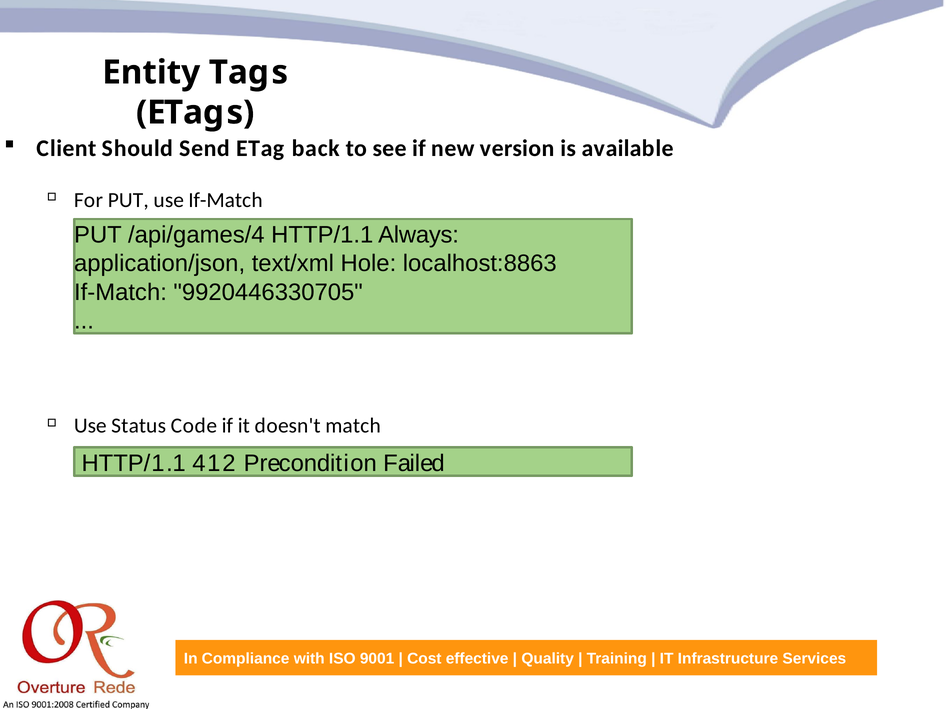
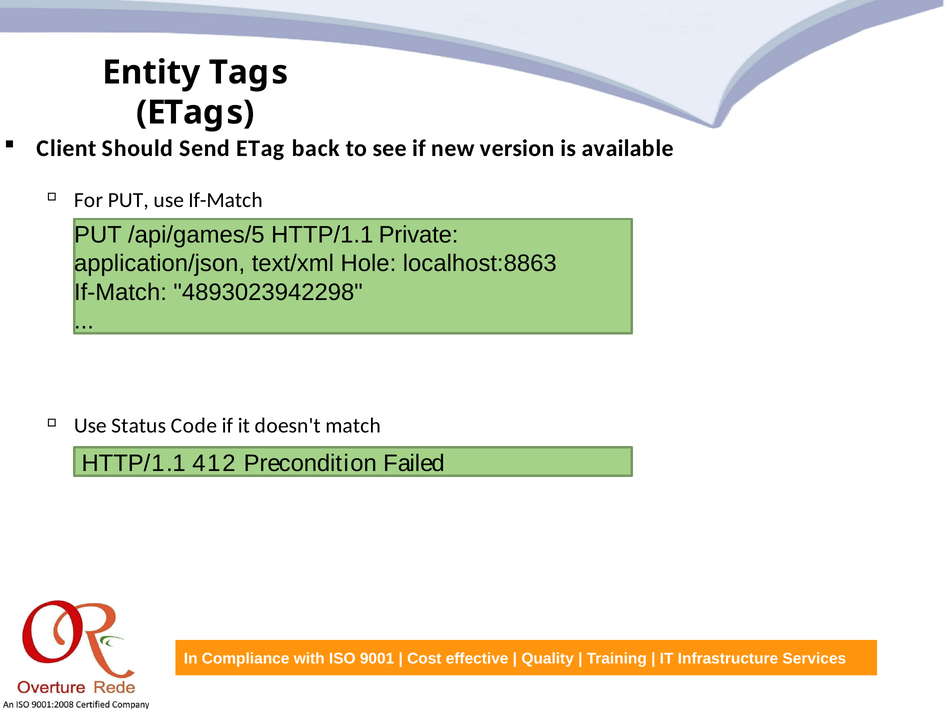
/api/games/4: /api/games/4 -> /api/games/5 (196, 235)
Always: Always -> Private (419, 235)
9920446330705: 9920446330705 -> 4893023942298 (268, 292)
